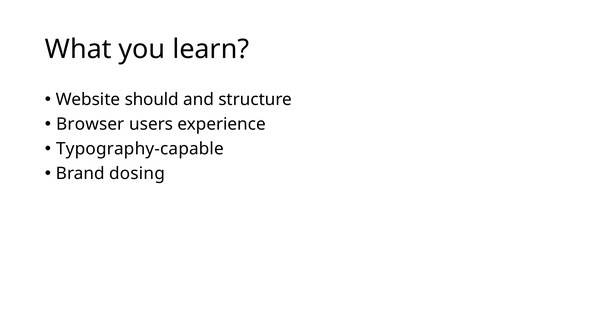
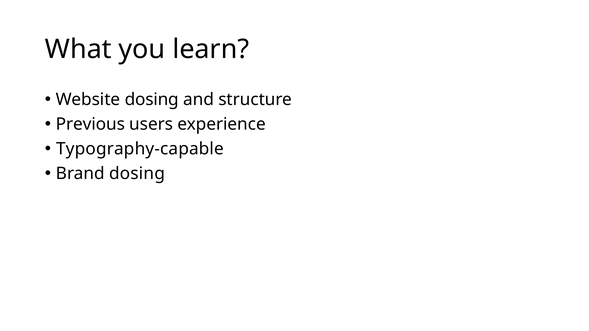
Website should: should -> dosing (152, 100)
Browser: Browser -> Previous (90, 124)
